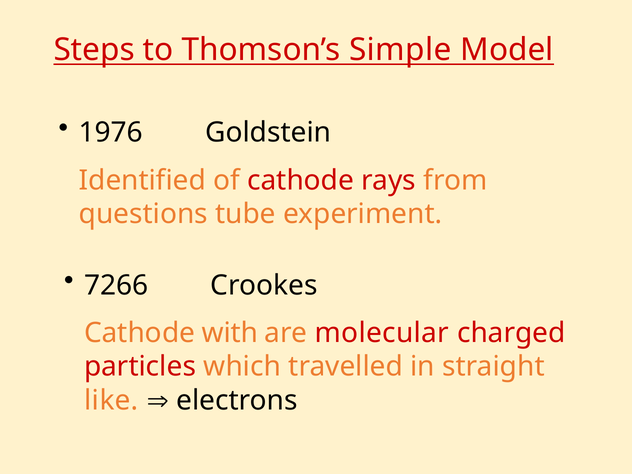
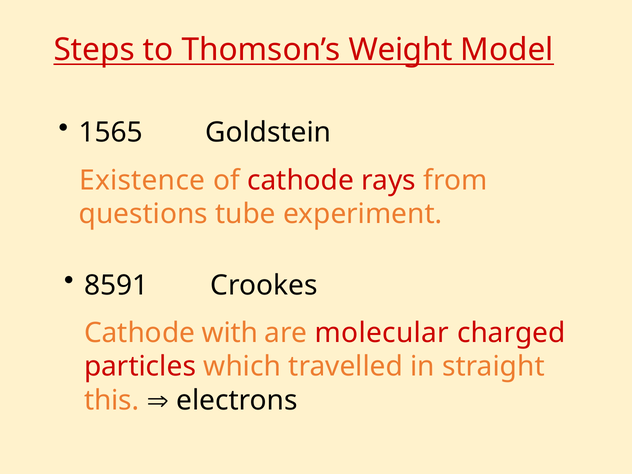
Simple: Simple -> Weight (401, 50)
1976: 1976 -> 1565 (111, 133)
Identified: Identified -> Existence (142, 180)
7266: 7266 -> 8591 (116, 285)
like: like -> this (112, 400)
